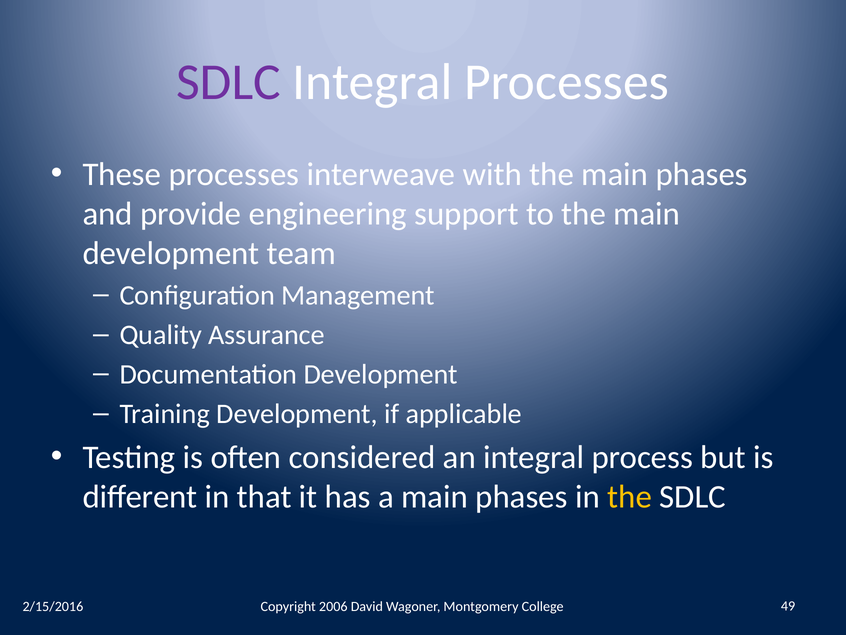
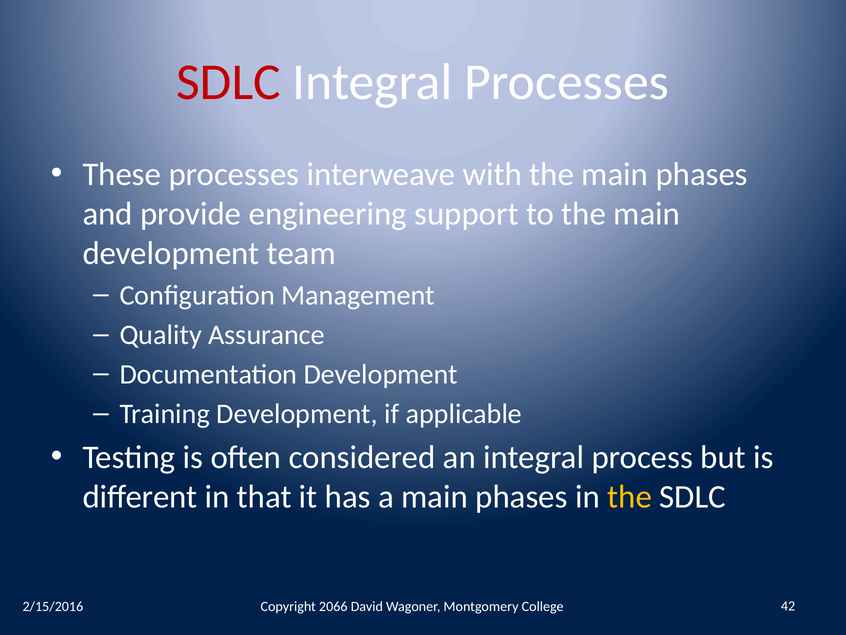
SDLC colour: purple -> red (229, 82)
2006: 2006 -> 2066 (333, 606)
49: 49 -> 42 (788, 606)
